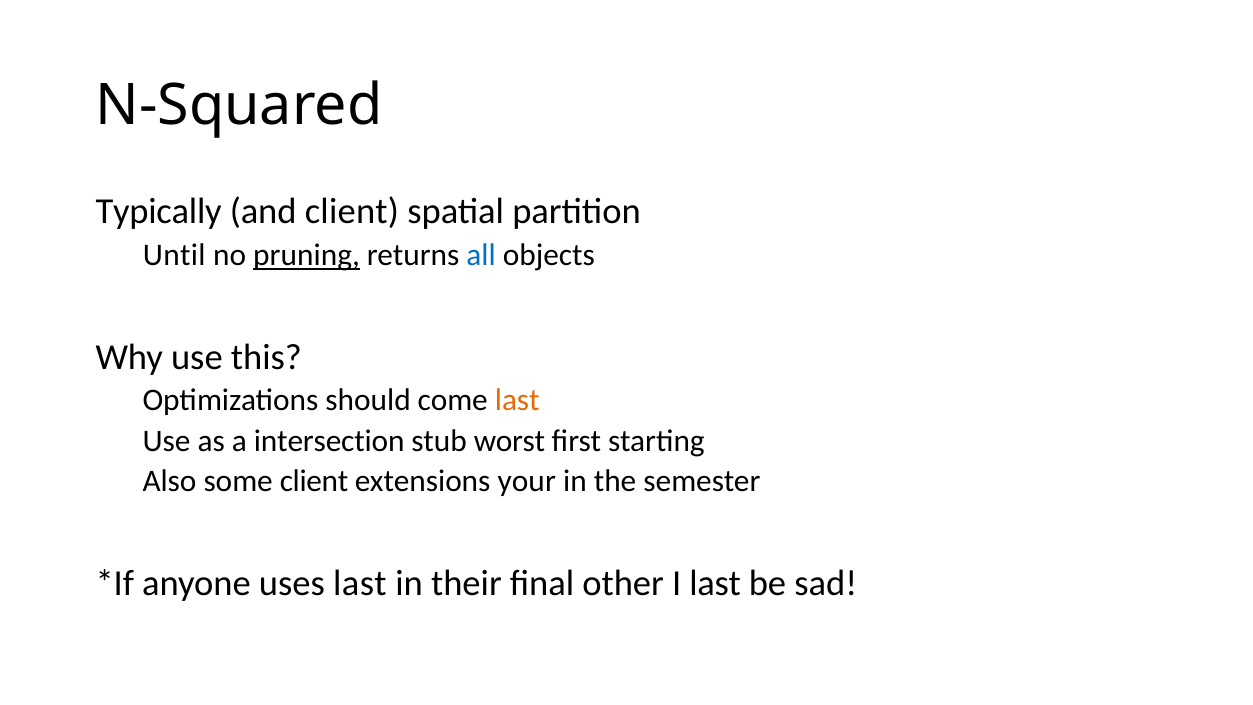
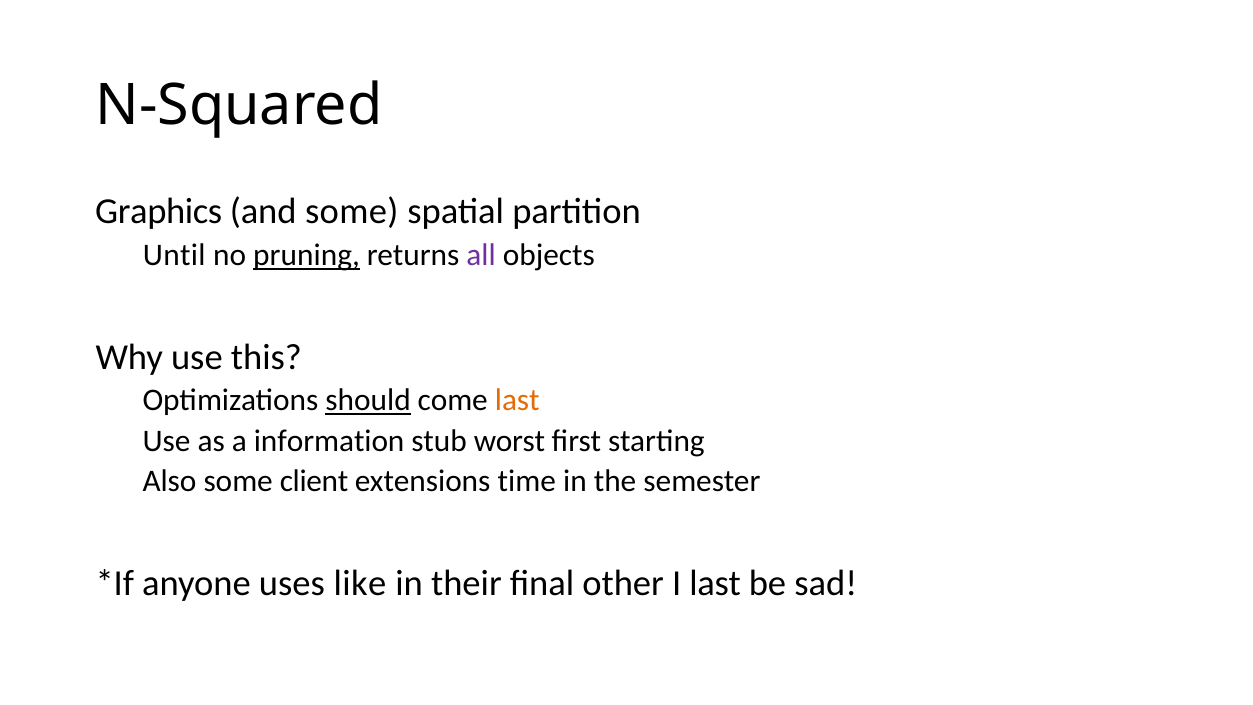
Typically: Typically -> Graphics (159, 212)
and client: client -> some (352, 212)
all colour: blue -> purple (481, 255)
should underline: none -> present (368, 400)
intersection: intersection -> information (329, 441)
your: your -> time (527, 481)
uses last: last -> like (360, 583)
